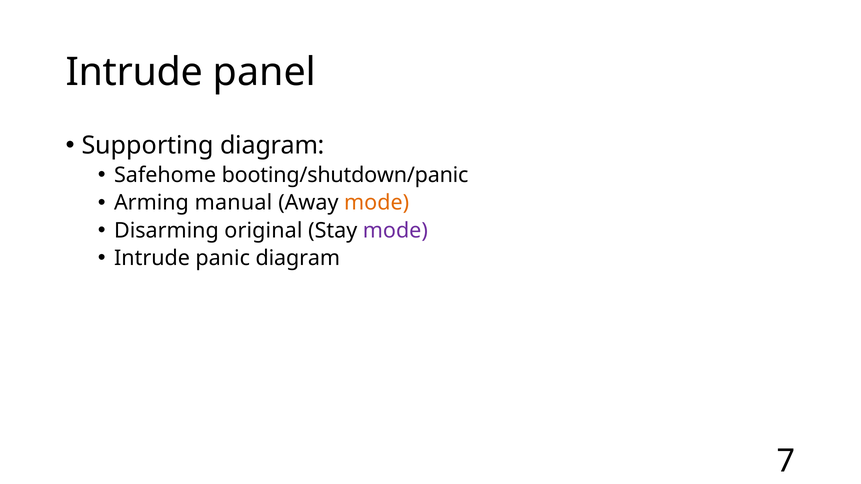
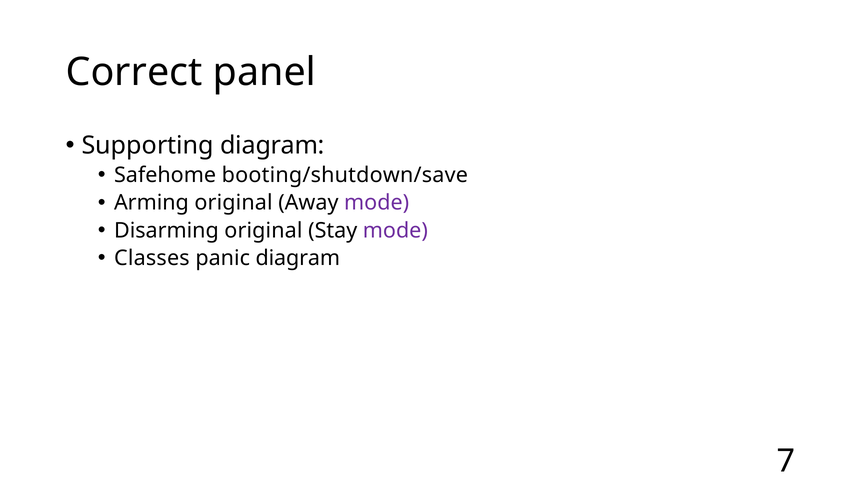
Intrude: Intrude -> Correct (134, 72)
booting/shutdown/panic: booting/shutdown/panic -> booting/shutdown/save (345, 175)
Arming manual: manual -> original (234, 203)
mode colour: orange -> purple (377, 203)
Intrude: Intrude -> Classes (152, 258)
